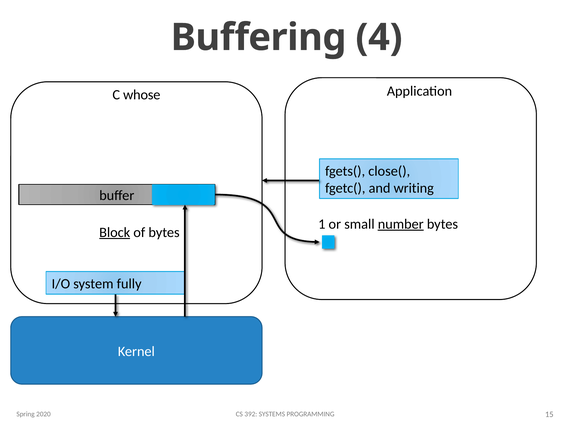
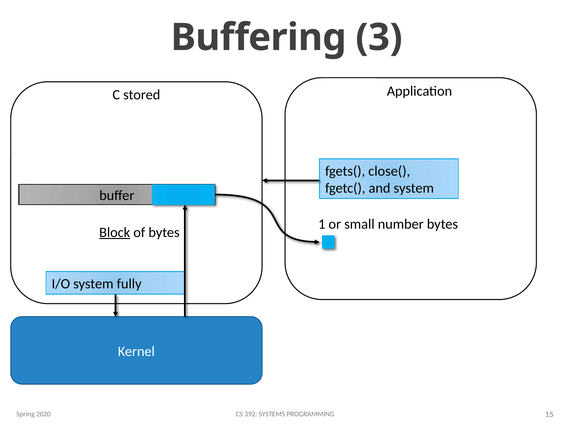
4: 4 -> 3 (379, 38)
whose: whose -> stored (142, 95)
and writing: writing -> system (414, 188)
number underline: present -> none (401, 224)
